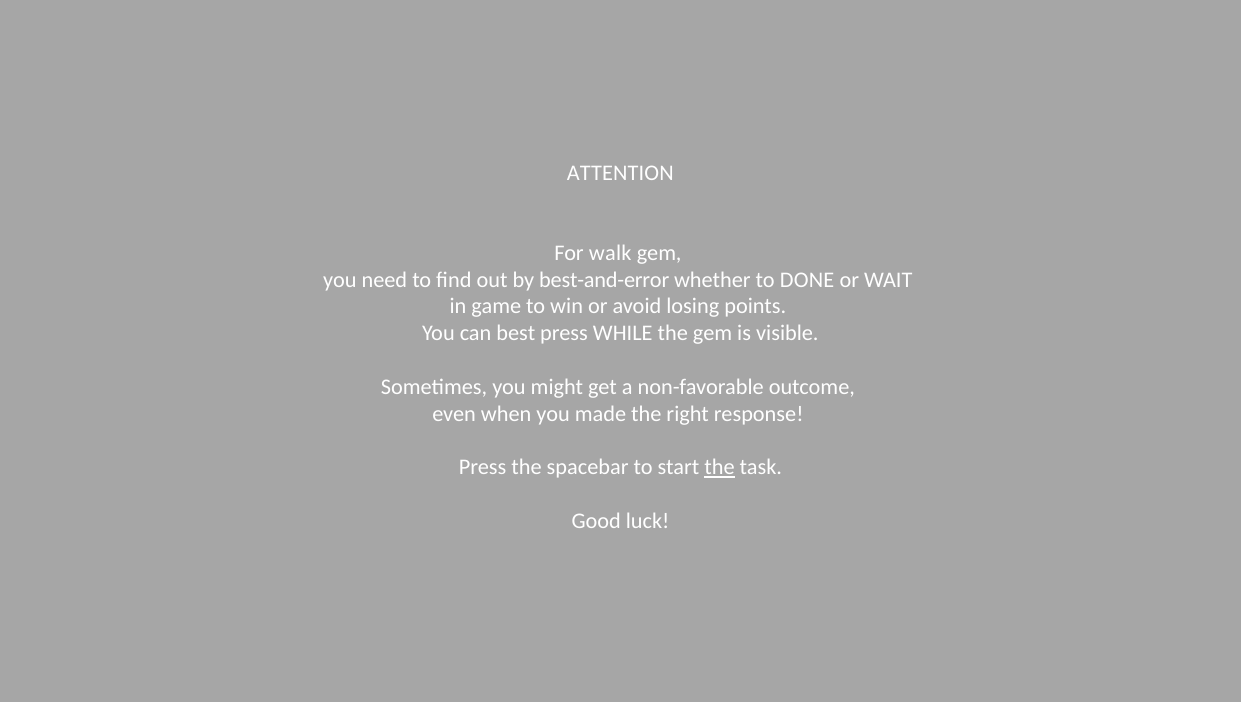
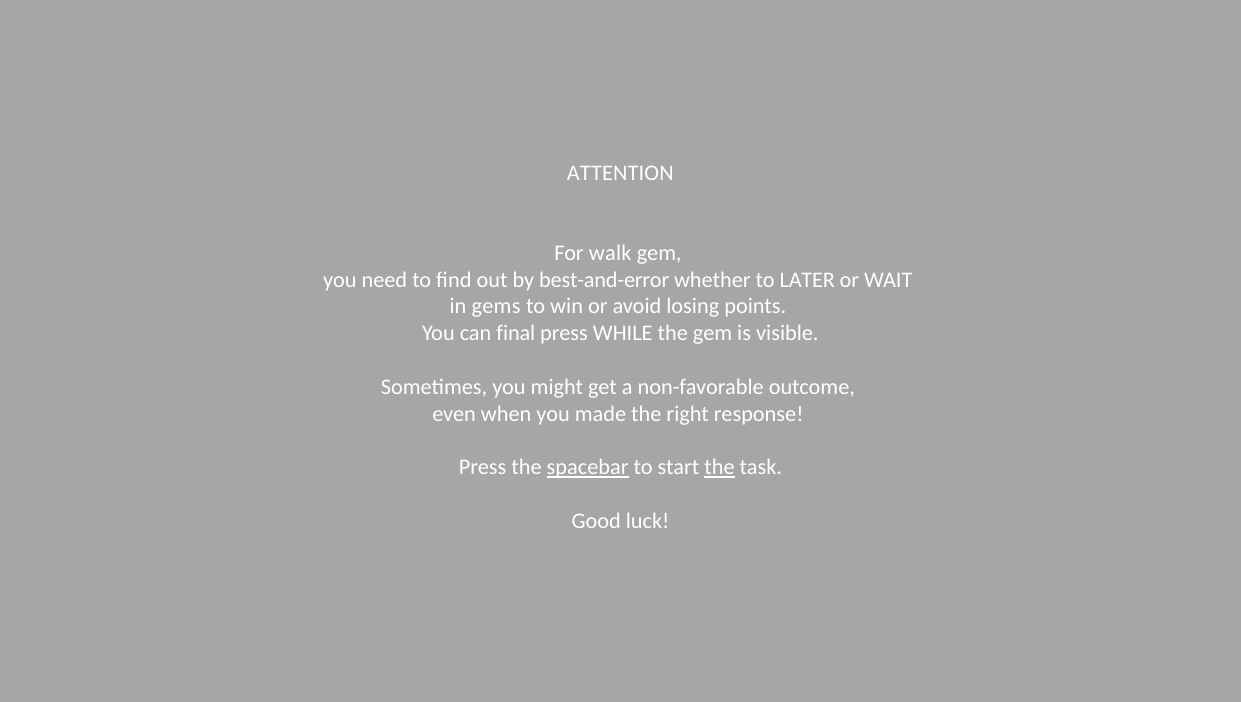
DONE: DONE -> LATER (807, 280)
game: game -> gems (496, 307)
best: best -> final (516, 334)
spacebar underline: none -> present (588, 468)
